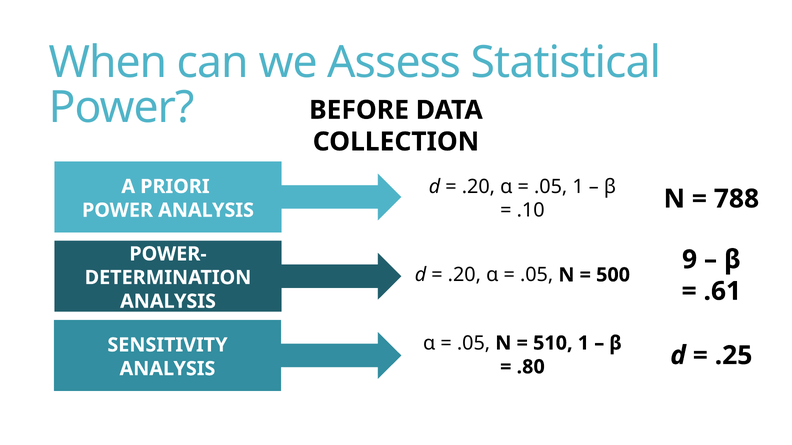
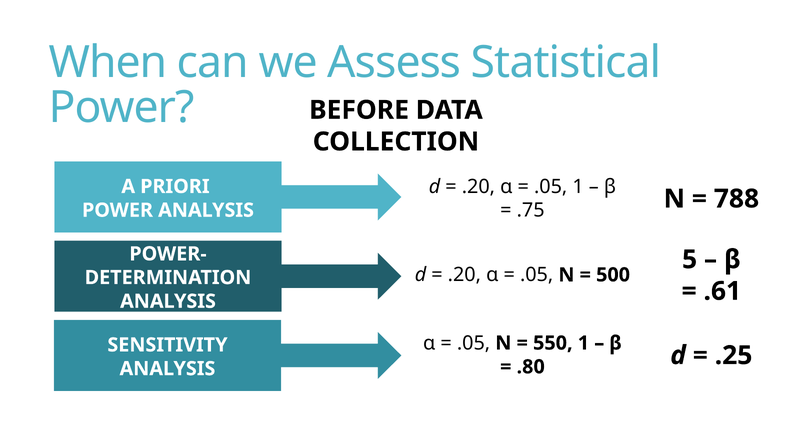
.10: .10 -> .75 (531, 210)
9: 9 -> 5 (690, 260)
510: 510 -> 550 (553, 343)
